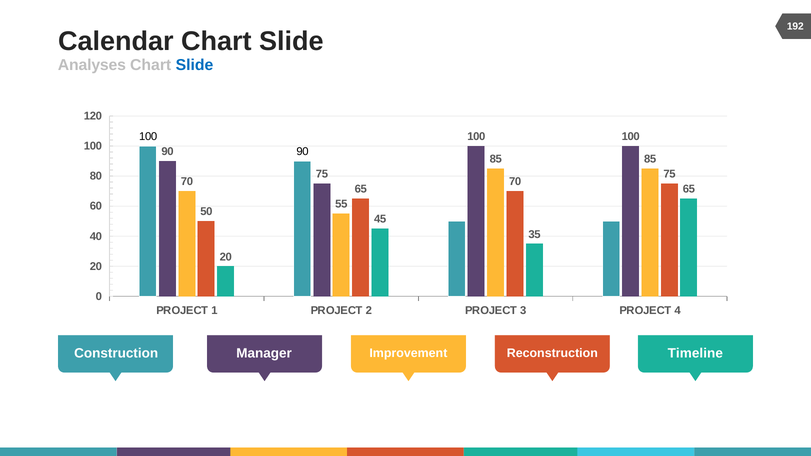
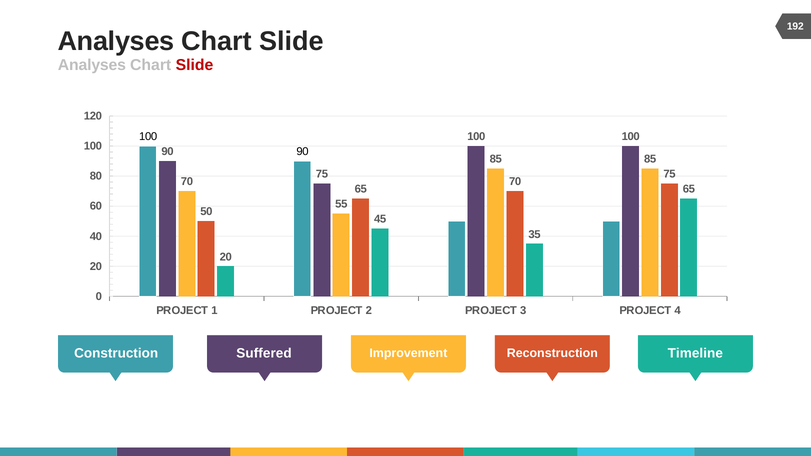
Calendar: Calendar -> Analyses (116, 41)
Slide colour: blue -> red (195, 65)
Manager: Manager -> Suffered (264, 353)
